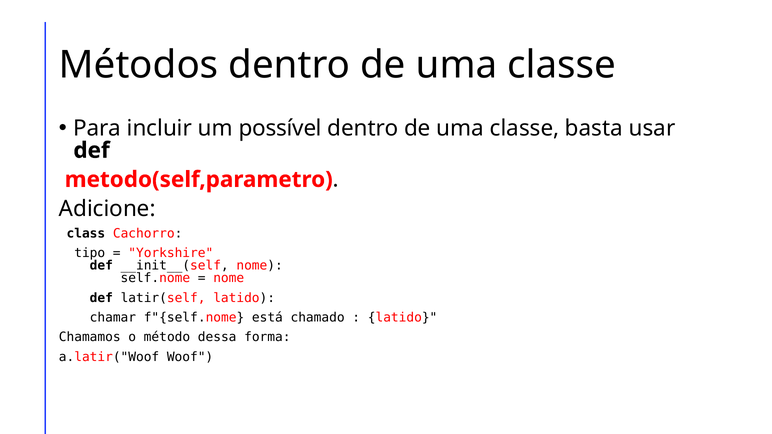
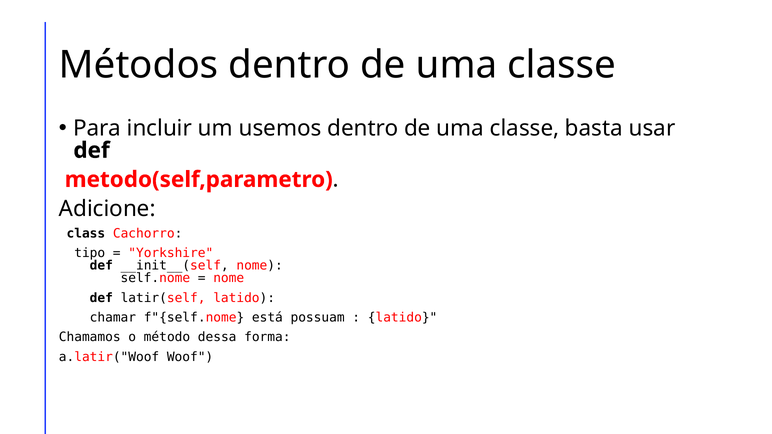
possível: possível -> usemos (280, 129)
chamado: chamado -> possuam (318, 318)
